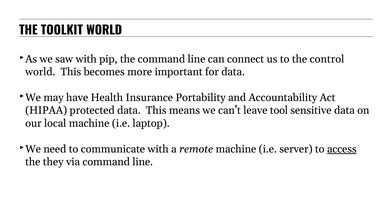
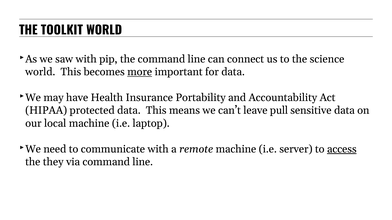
control: control -> science (327, 59)
more underline: none -> present (140, 72)
tool: tool -> pull (279, 111)
